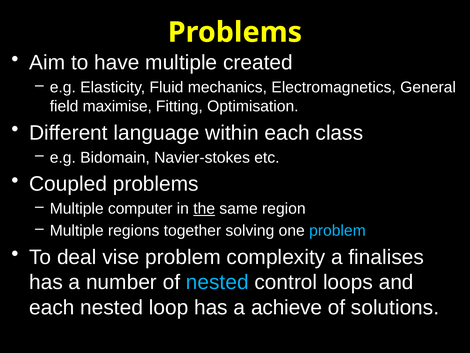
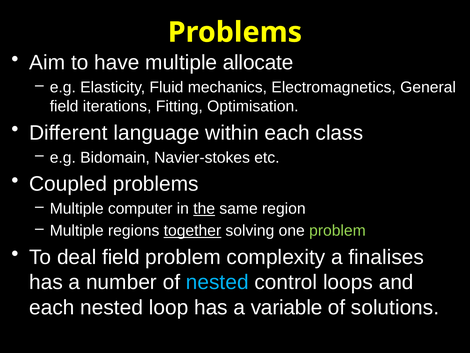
created: created -> allocate (258, 63)
maximise: maximise -> iterations (117, 106)
together underline: none -> present (192, 230)
problem colour: light blue -> light green (337, 230)
deal vise: vise -> field (121, 257)
achieve: achieve -> variable (287, 307)
